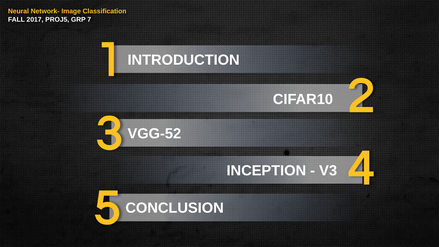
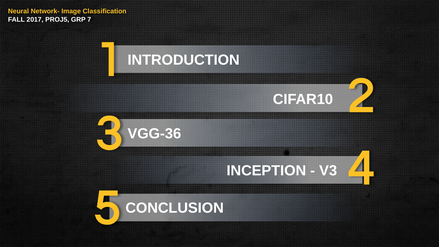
VGG-52: VGG-52 -> VGG-36 (154, 134)
